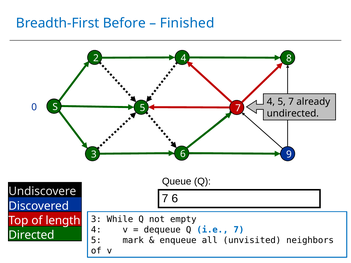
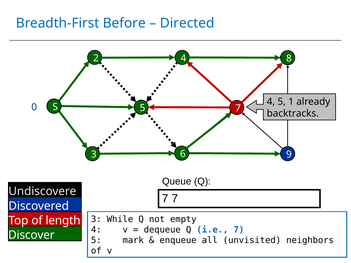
Finished: Finished -> Directed (187, 23)
7: 7 -> 1 (291, 102)
undirected: undirected -> backtracks (293, 113)
7 6: 6 -> 7 (175, 199)
Directed: Directed -> Discover (31, 235)
